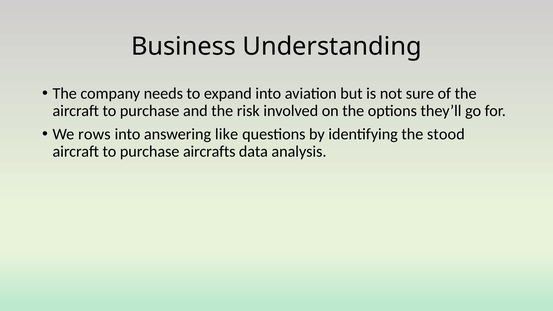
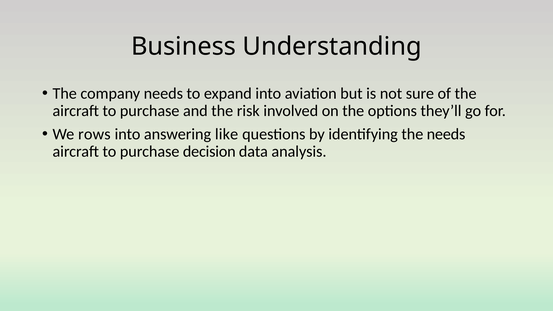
the stood: stood -> needs (446, 134)
aircrafts: aircrafts -> decision (209, 152)
